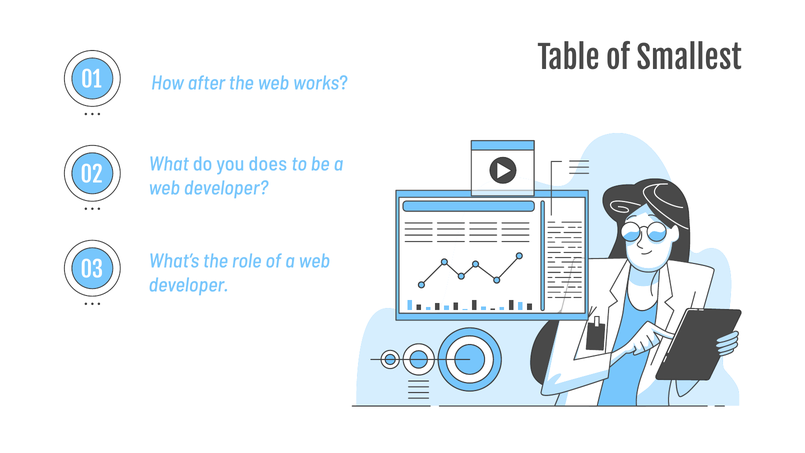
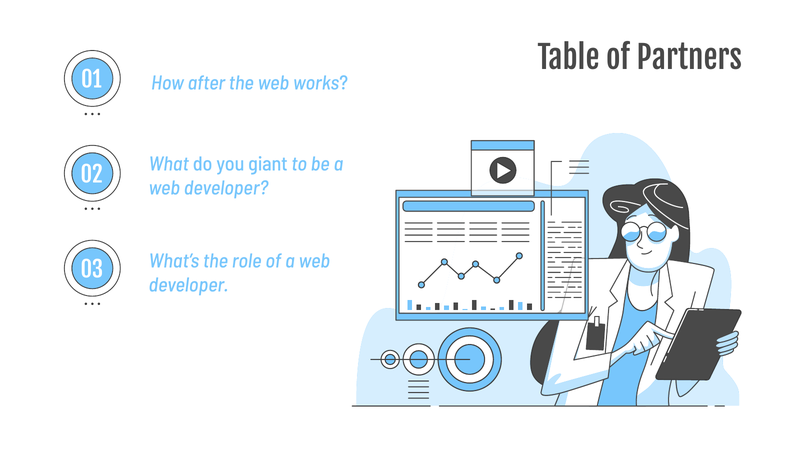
Smallest: Smallest -> Partners (689, 59)
does: does -> giant (268, 164)
